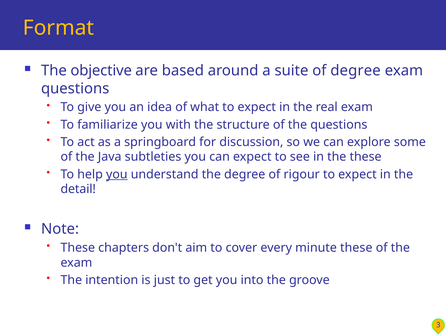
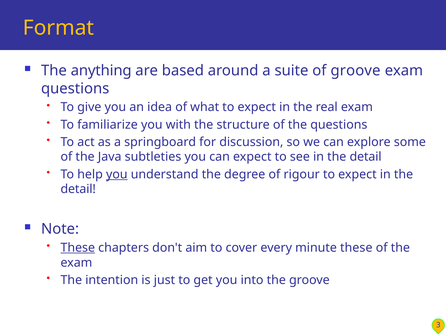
objective: objective -> anything (101, 71)
of degree: degree -> groove (356, 71)
see in the these: these -> detail (366, 157)
These underline: none -> present (78, 247)
